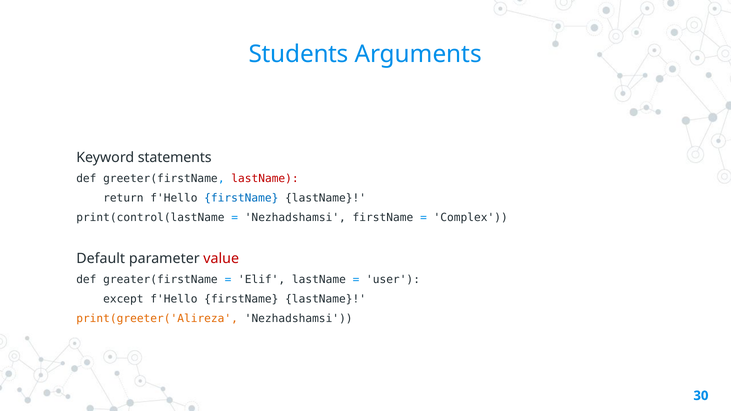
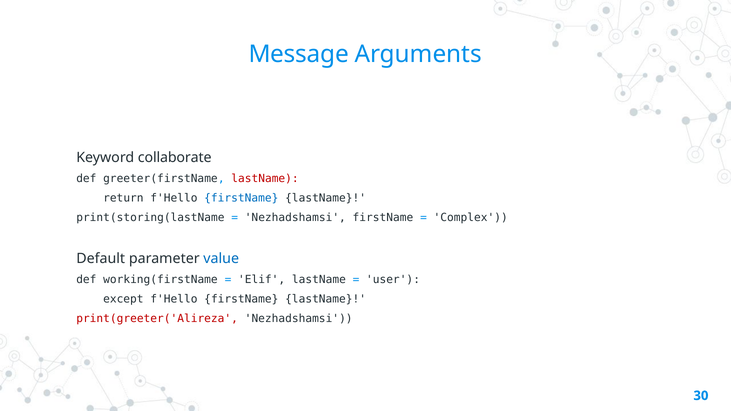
Students: Students -> Message (299, 54)
statements: statements -> collaborate (175, 157)
print(control(lastName: print(control(lastName -> print(storing(lastName (150, 218)
value colour: red -> blue (221, 259)
greater(firstName: greater(firstName -> working(firstName (160, 280)
print(greeter('Alireza colour: orange -> red (157, 319)
